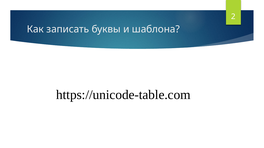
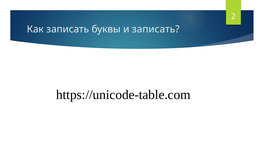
и шаблона: шаблона -> записать (156, 29)
